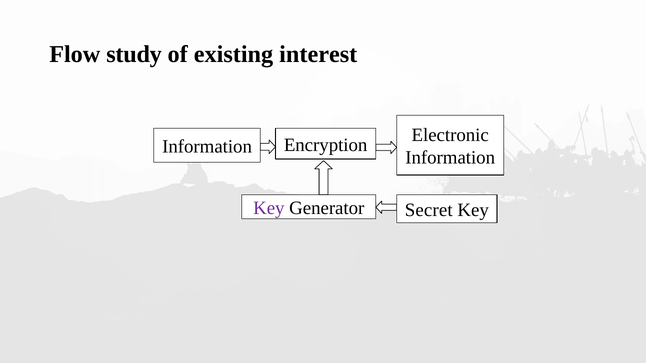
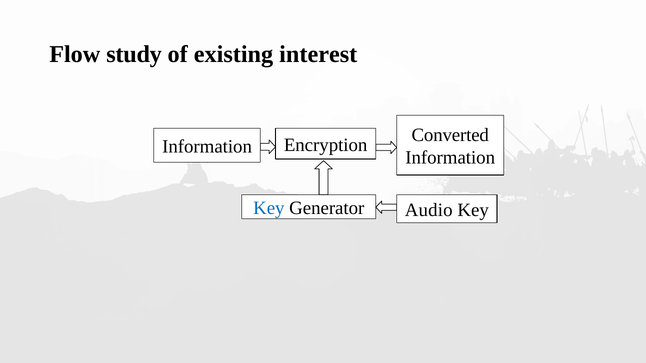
Electronic: Electronic -> Converted (450, 135)
Key colour: purple -> blue (269, 208)
Secret: Secret -> Audio (429, 210)
